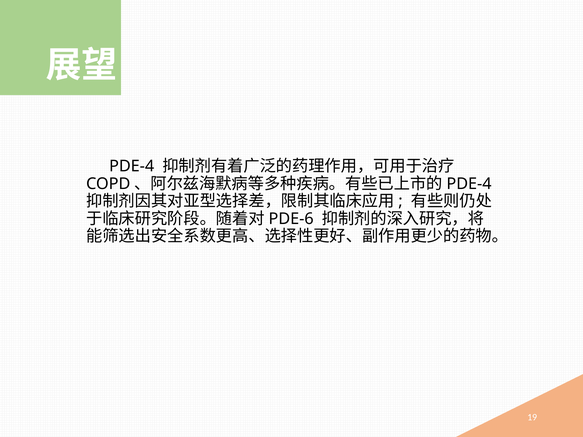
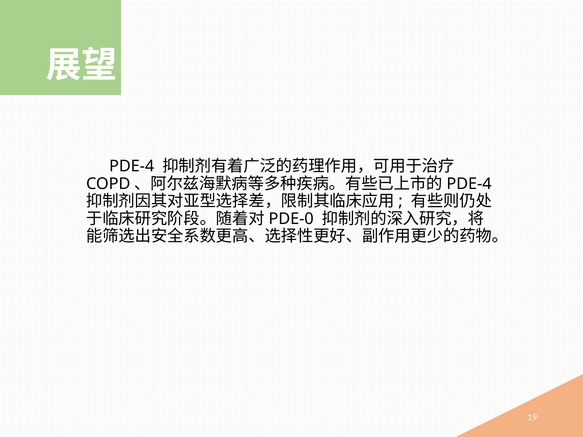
PDE-6: PDE-6 -> PDE-0 (291, 219)
